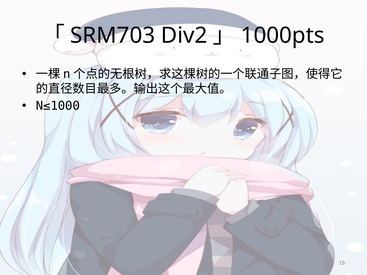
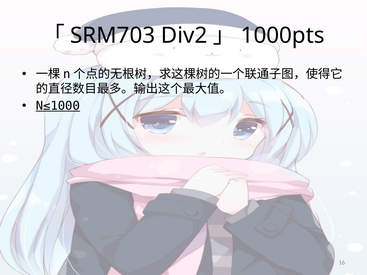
N≤1000 underline: none -> present (58, 106)
